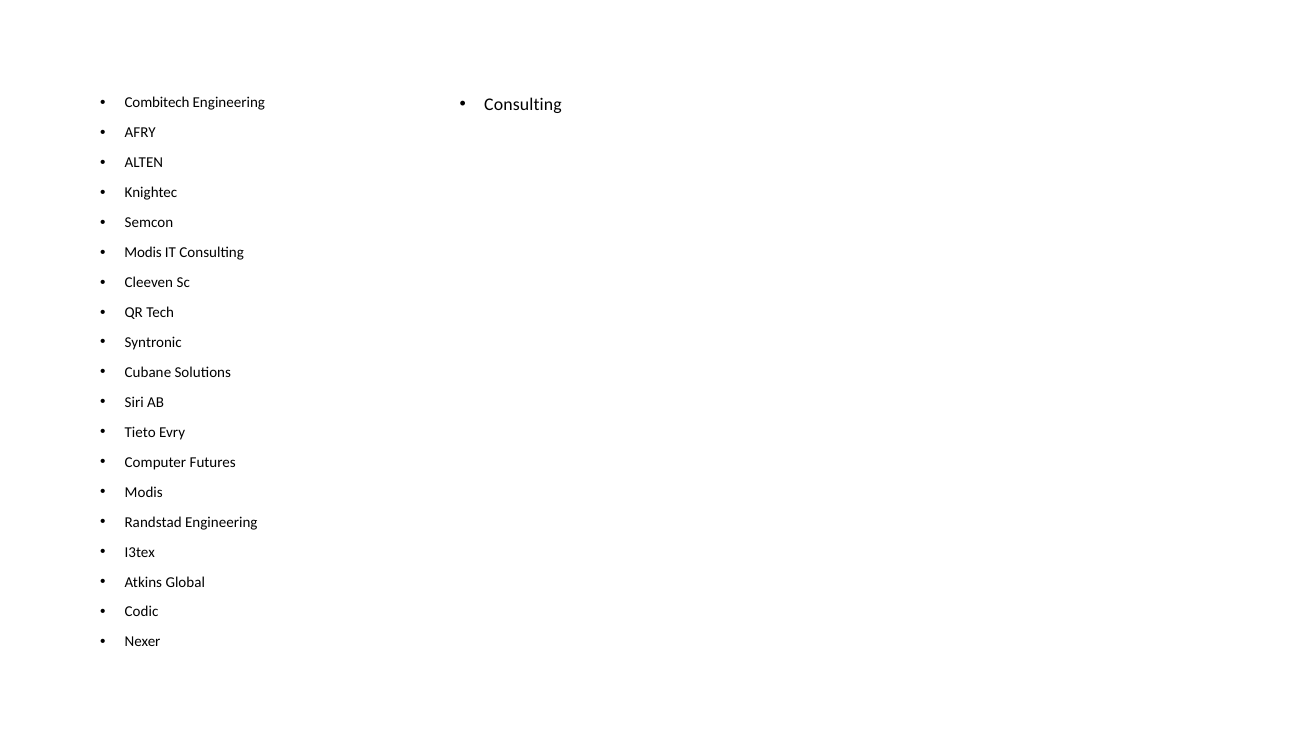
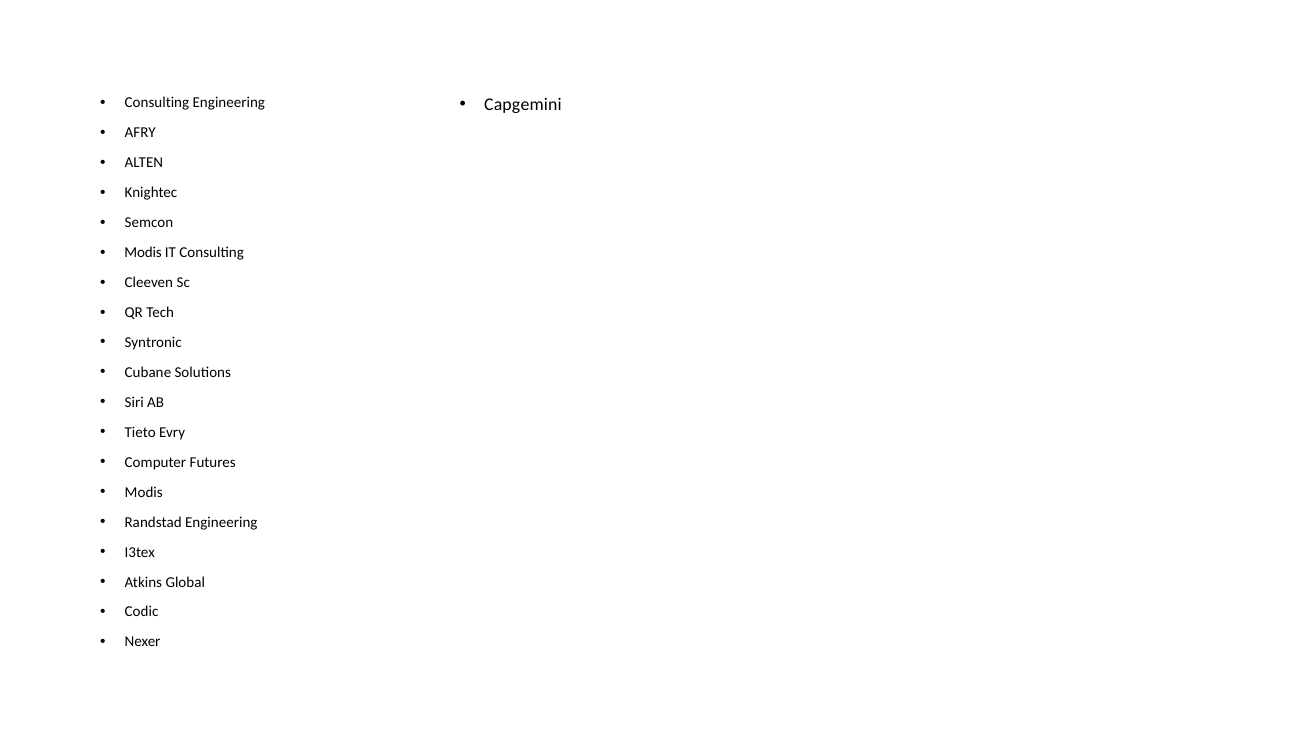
Combitech: Combitech -> Consulting (157, 103)
Consulting: Consulting -> Capgemini (523, 104)
